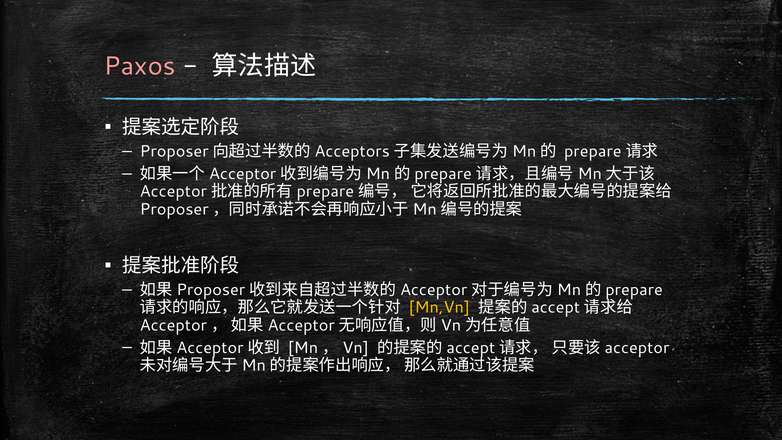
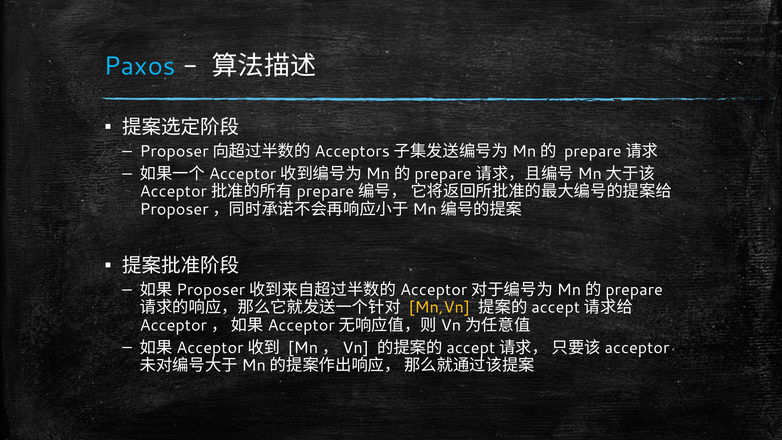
Paxos colour: pink -> light blue (140, 66)
